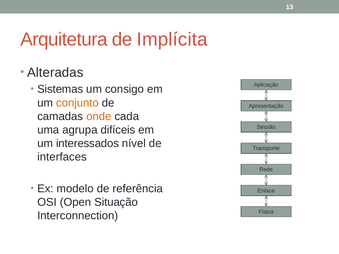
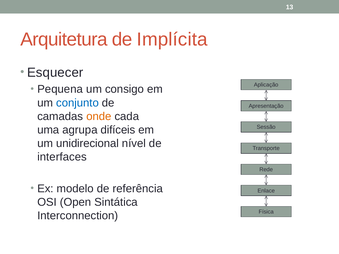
Alteradas: Alteradas -> Esquecer (55, 73)
Sistemas: Sistemas -> Pequena (60, 89)
conjunto colour: orange -> blue (77, 103)
interessados: interessados -> unidirecional (88, 144)
Situação: Situação -> Sintática (116, 202)
